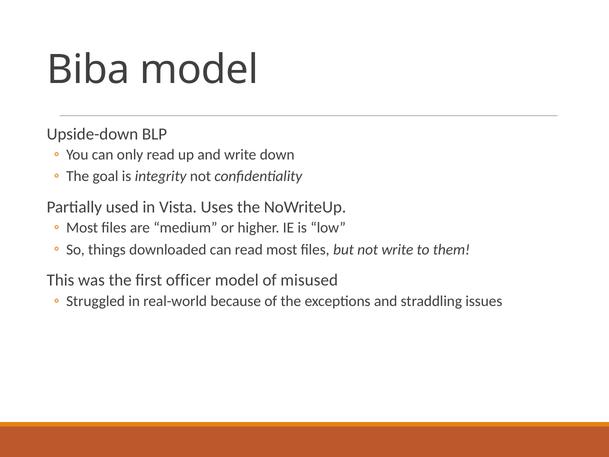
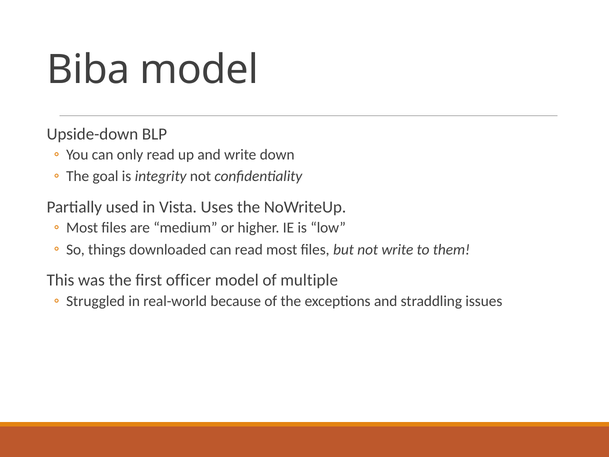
misused: misused -> multiple (309, 280)
